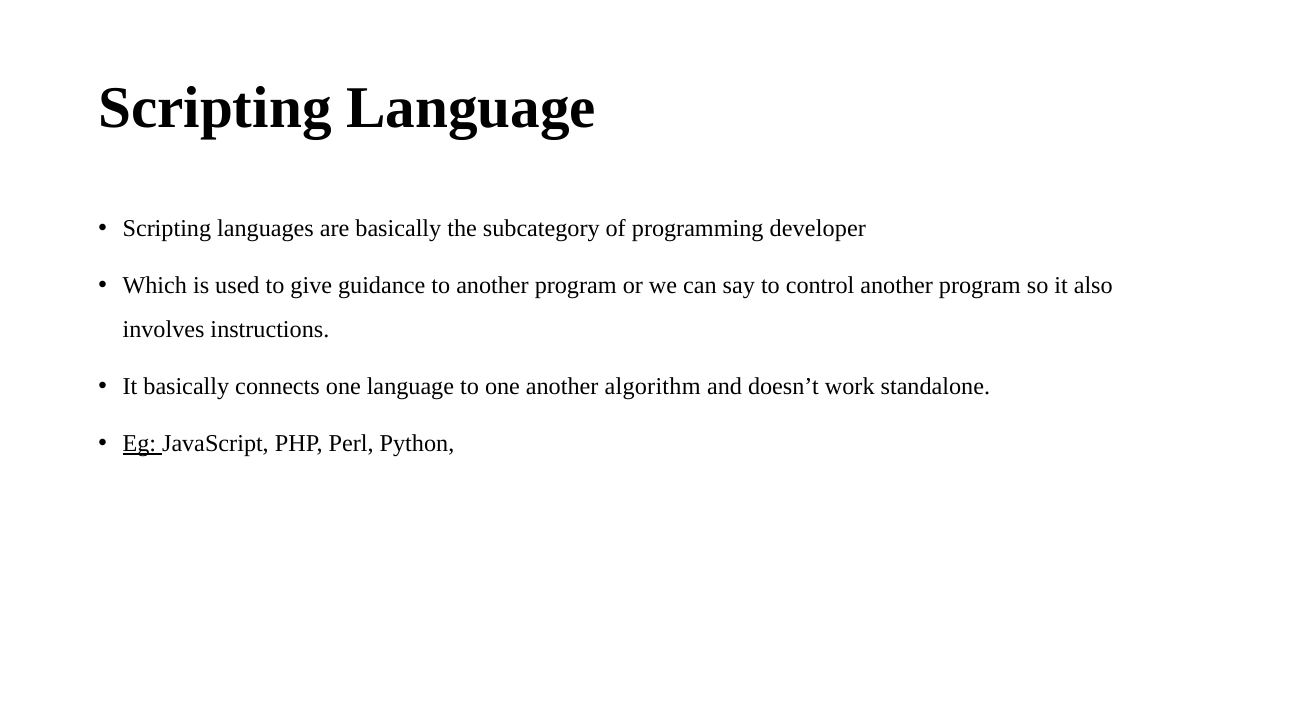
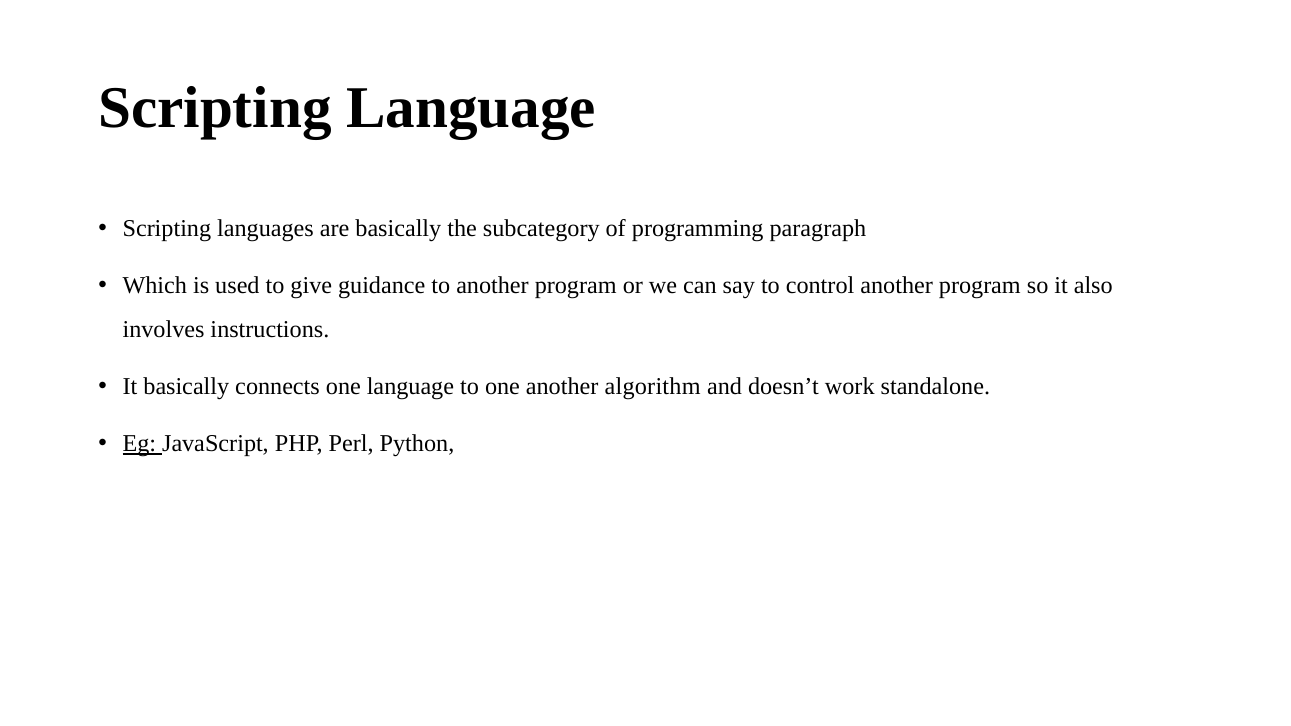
developer: developer -> paragraph (818, 229)
